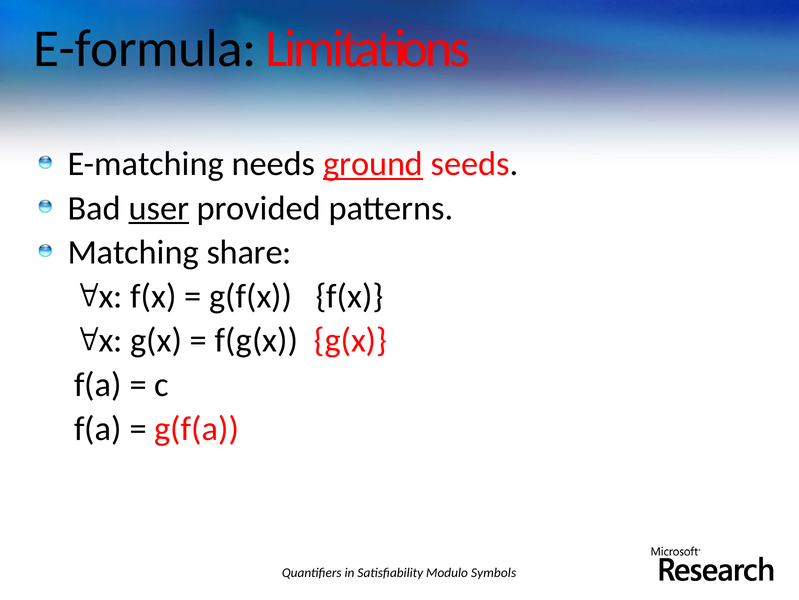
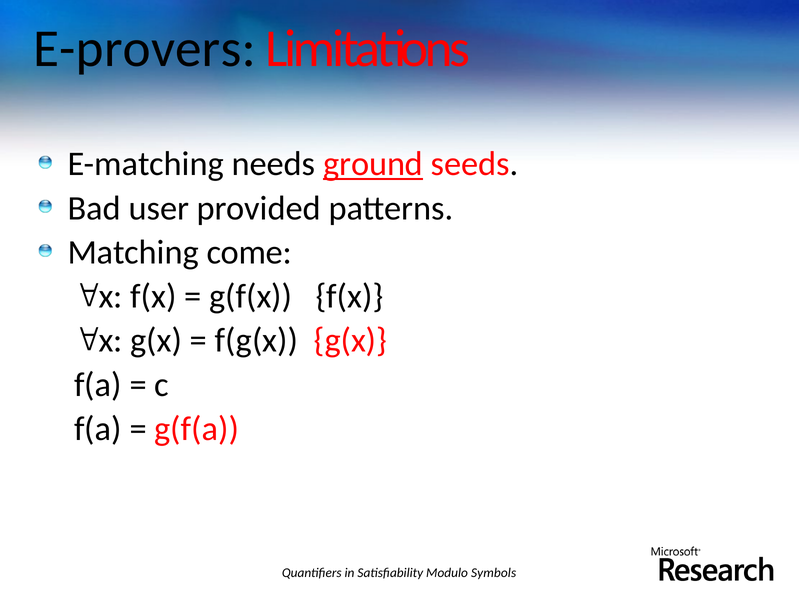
E-formula: E-formula -> E-provers (145, 49)
user underline: present -> none (159, 208)
share: share -> come (249, 252)
